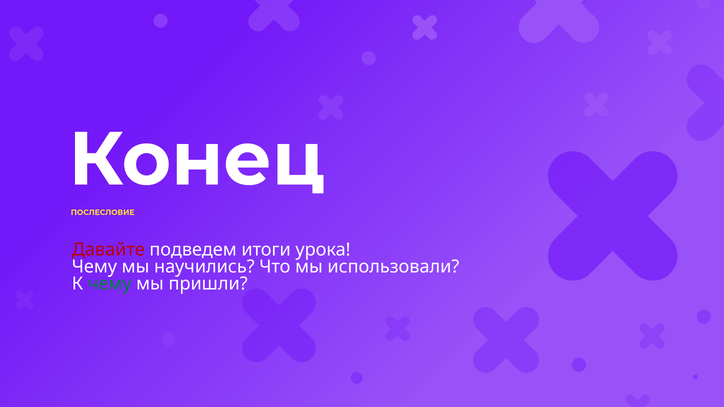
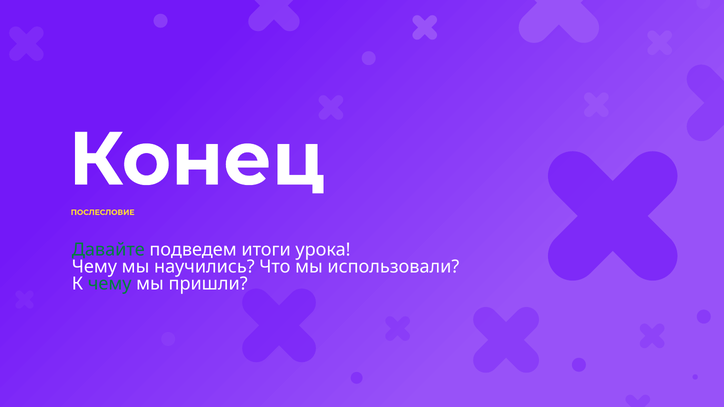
Давайте colour: red -> green (108, 250)
